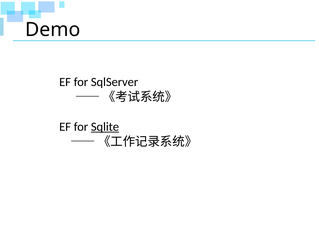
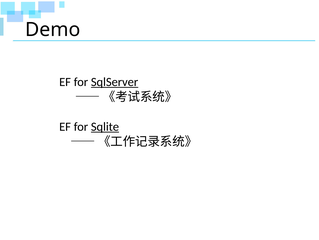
SqlServer underline: none -> present (115, 82)
